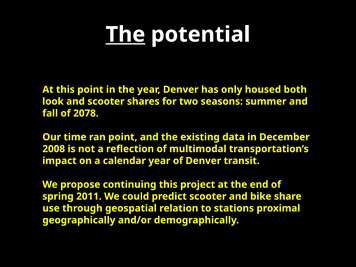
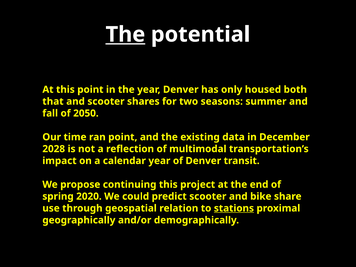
look: look -> that (53, 101)
2078: 2078 -> 2050 (86, 113)
2008: 2008 -> 2028 (54, 149)
2011: 2011 -> 2020 (89, 196)
stations underline: none -> present (234, 208)
